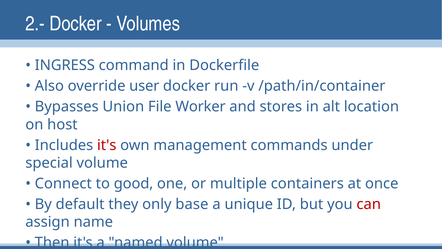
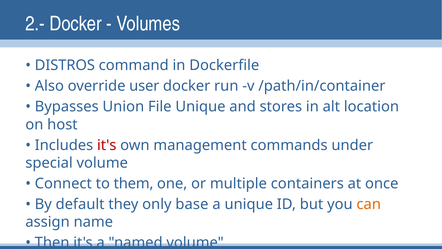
INGRESS: INGRESS -> DISTROS (65, 65)
File Worker: Worker -> Unique (200, 107)
good: good -> them (134, 183)
can colour: red -> orange (369, 204)
